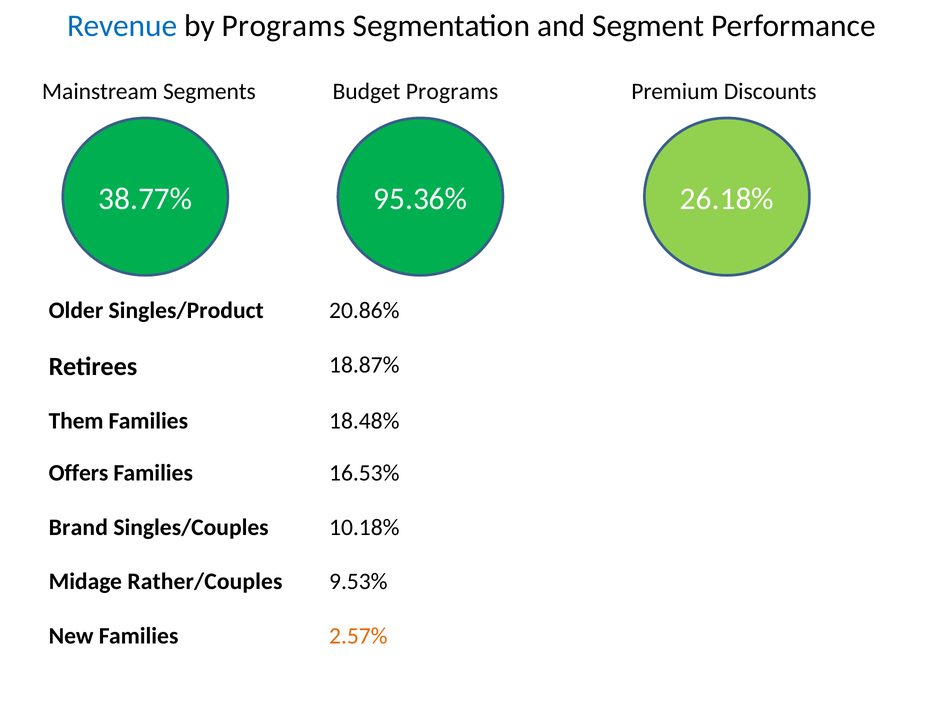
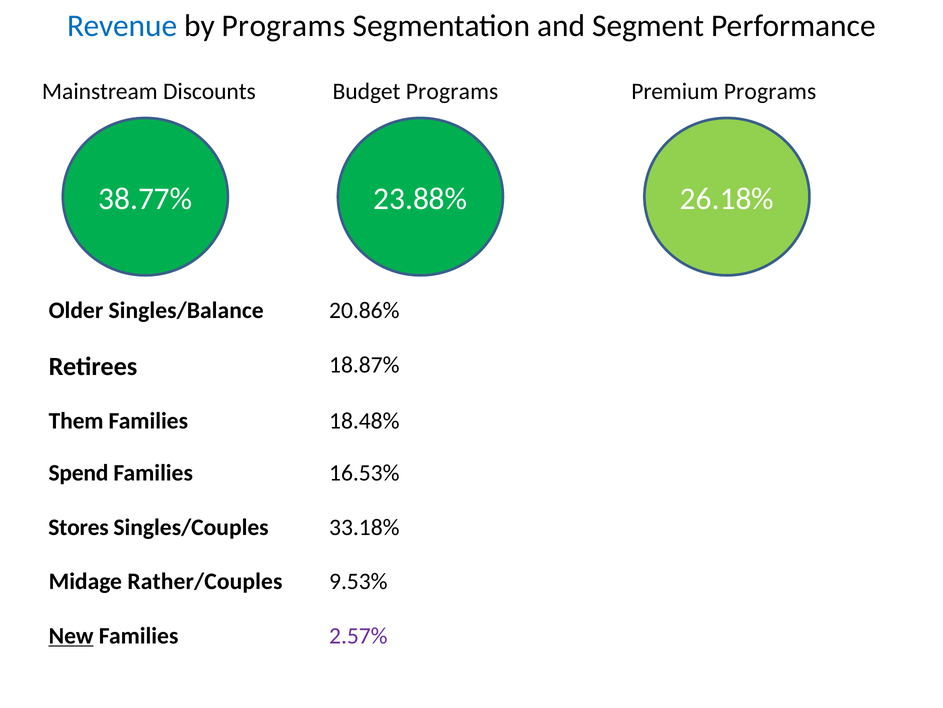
Segments: Segments -> Discounts (209, 91)
Premium Discounts: Discounts -> Programs (770, 91)
95.36%: 95.36% -> 23.88% (420, 199)
Singles/Product: Singles/Product -> Singles/Balance (186, 310)
Offers: Offers -> Spend (79, 473)
Brand: Brand -> Stores (79, 527)
10.18%: 10.18% -> 33.18% (364, 527)
New underline: none -> present (71, 635)
2.57% colour: orange -> purple (358, 635)
